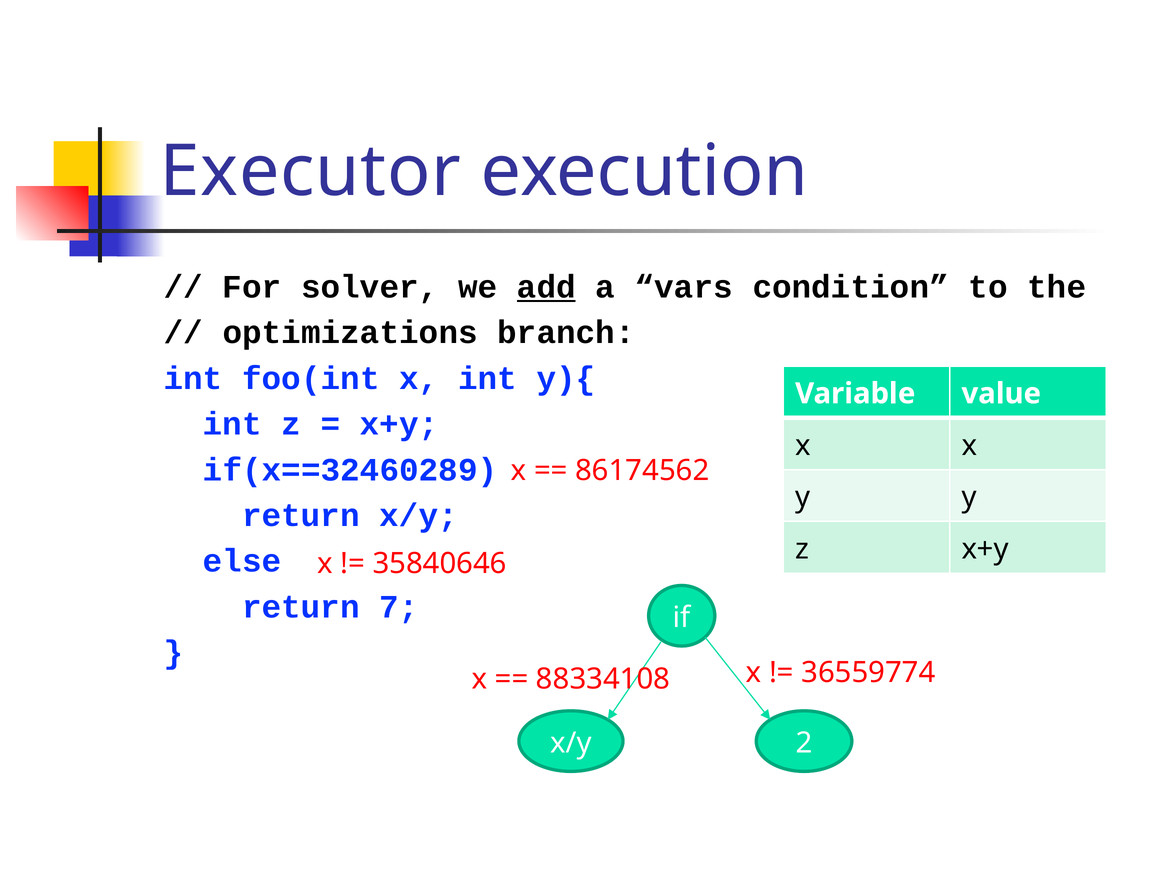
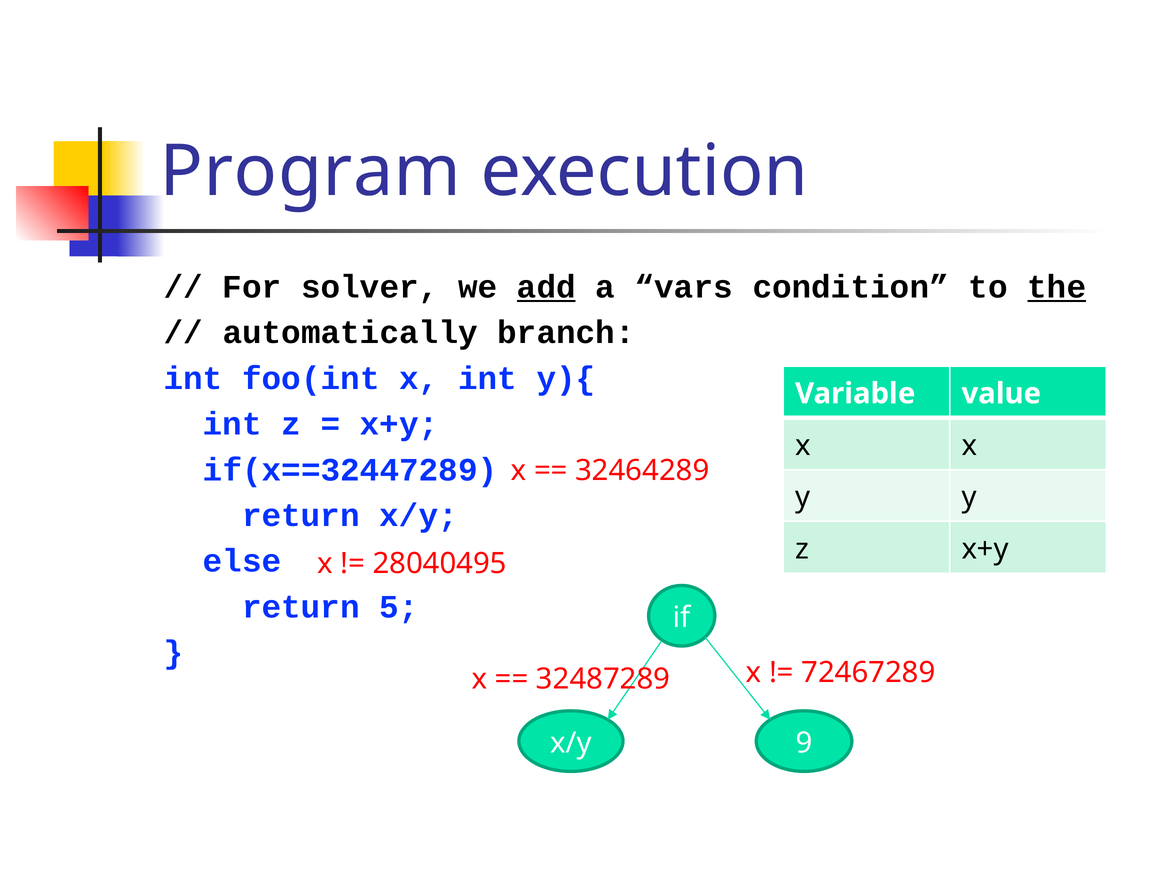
Executor: Executor -> Program (310, 171)
the underline: none -> present (1057, 287)
optimizations: optimizations -> automatically (350, 333)
if(x==32460289: if(x==32460289 -> if(x==32447289 (350, 470)
86174562: 86174562 -> 32464289 (642, 471)
35840646: 35840646 -> 28040495 (440, 564)
7: 7 -> 5 (399, 607)
88334108: 88334108 -> 32487289 (603, 679)
36559774: 36559774 -> 72467289 (868, 673)
2: 2 -> 9 (804, 743)
